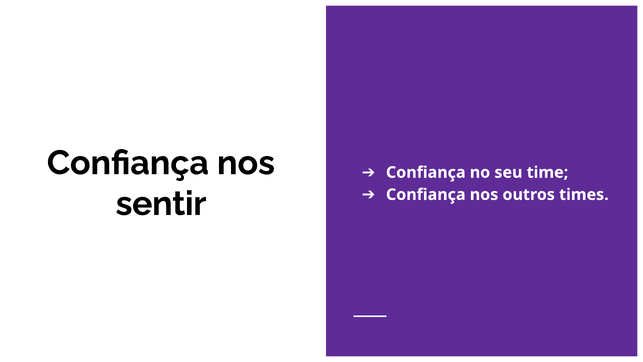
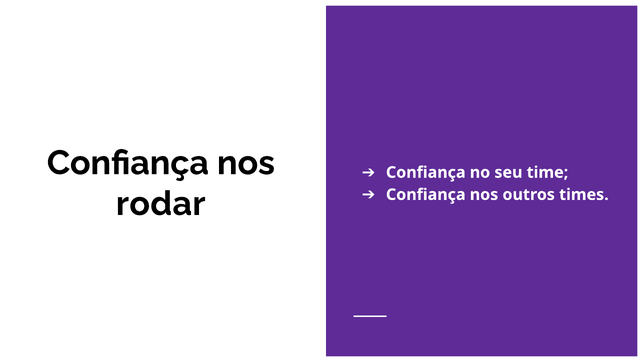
sentir: sentir -> rodar (161, 204)
